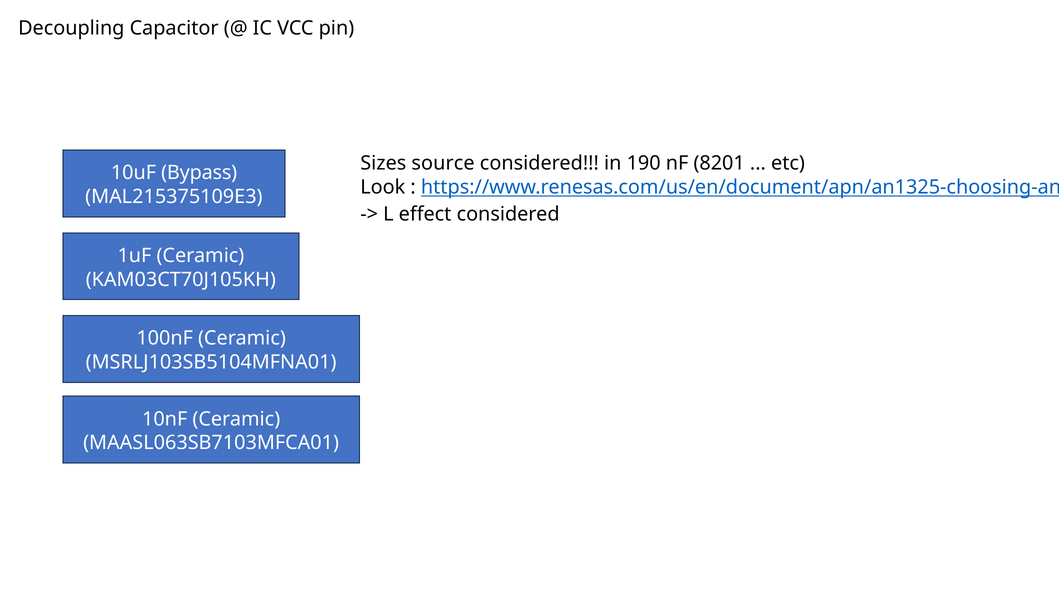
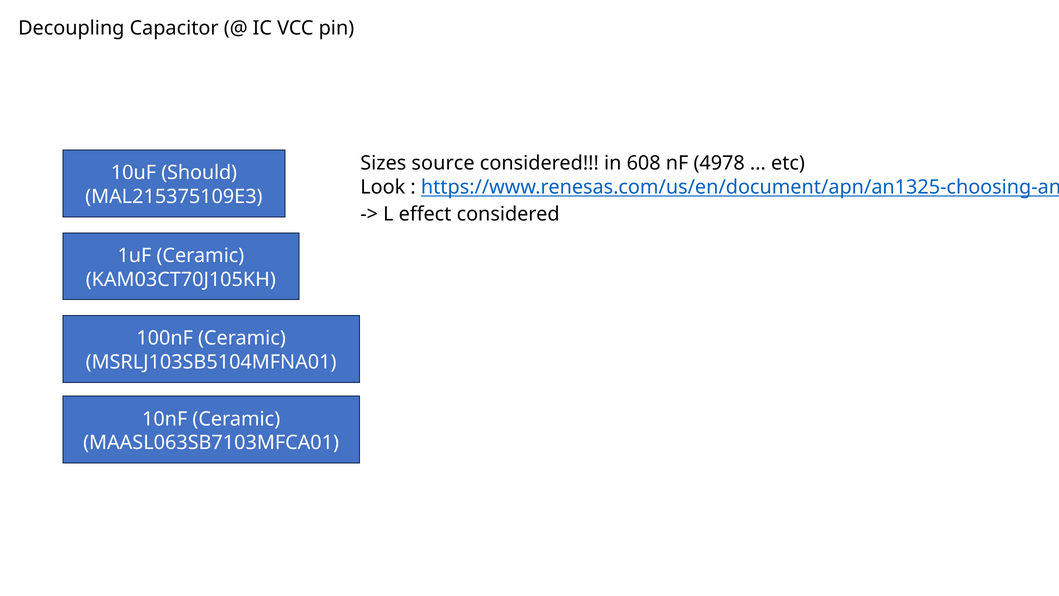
190: 190 -> 608 (644, 163)
8201: 8201 -> 4978 (719, 163)
Bypass: Bypass -> Should (199, 173)
